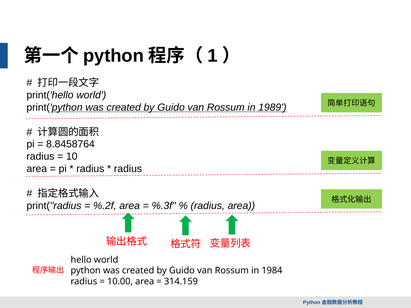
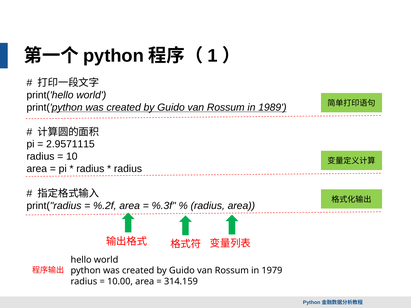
8.8458764: 8.8458764 -> 2.9571115 (70, 144)
1984: 1984 -> 1979 (272, 271)
